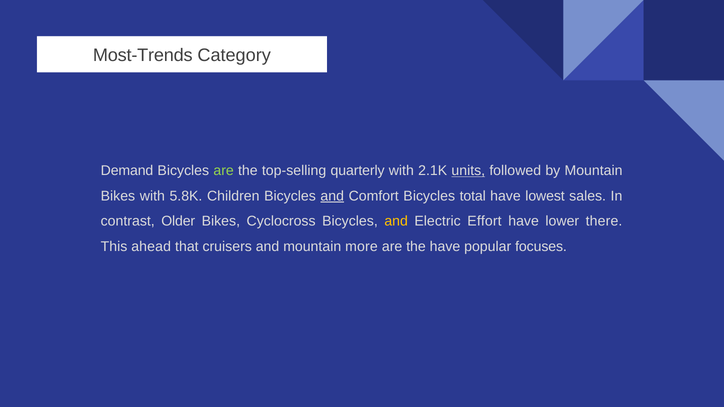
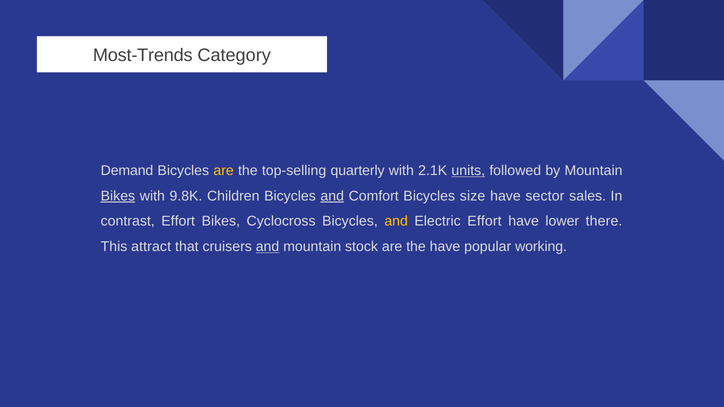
are colour: light green -> yellow (224, 171)
Bikes underline: none -> present (118, 196)
5.8K: 5.8K -> 9.8K (186, 196)
total: total -> size (473, 196)
lowest: lowest -> sector (545, 196)
contrast Older: Older -> Effort (178, 221)
ahead: ahead -> attract (151, 247)
and underline: none -> present (268, 247)
more: more -> stock (362, 247)
focuses: focuses -> working (541, 247)
